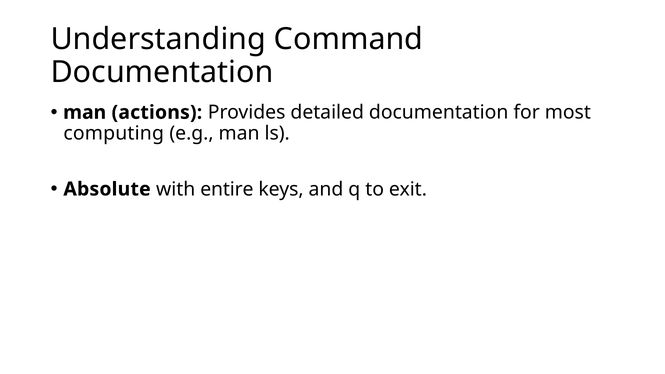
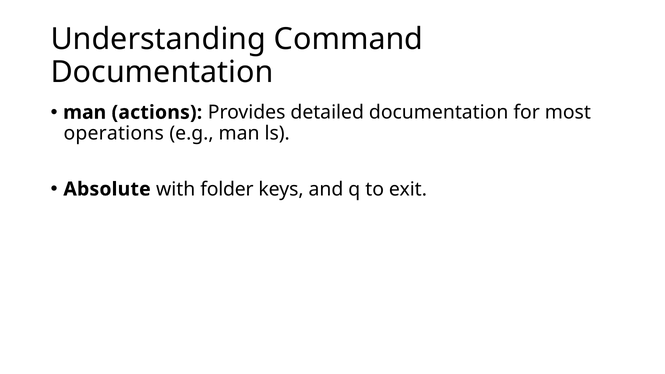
computing: computing -> operations (114, 133)
entire: entire -> folder (227, 189)
